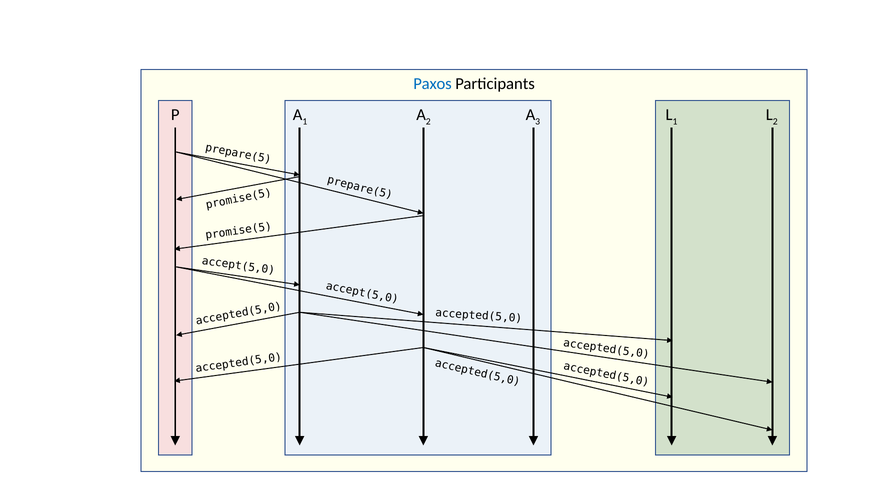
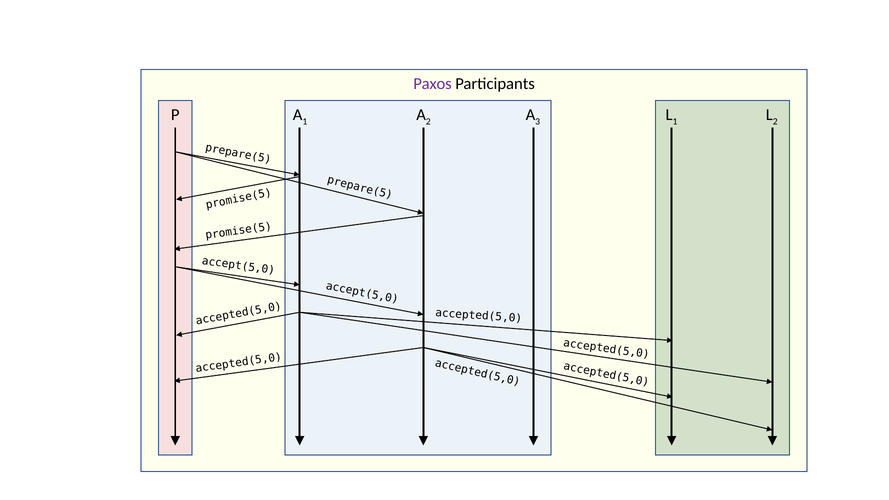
Paxos colour: blue -> purple (432, 84)
